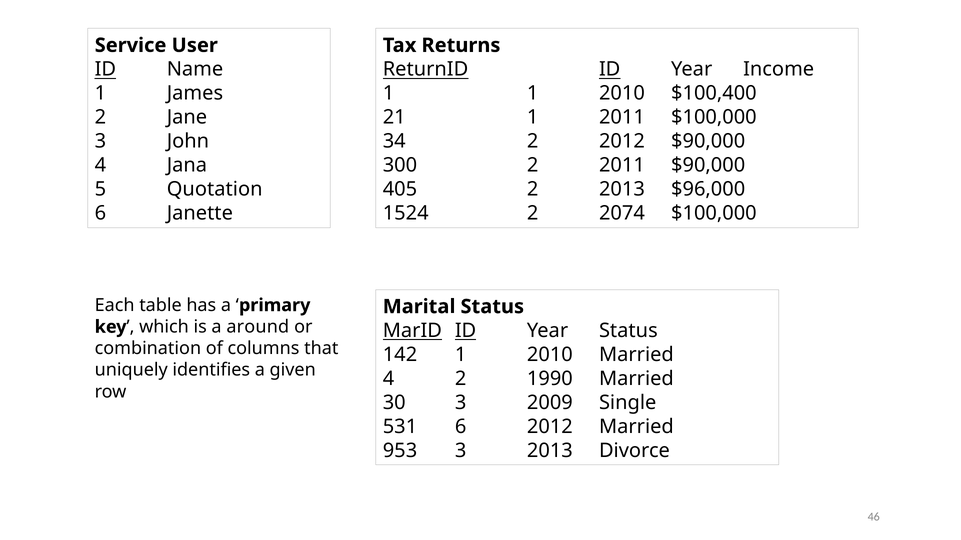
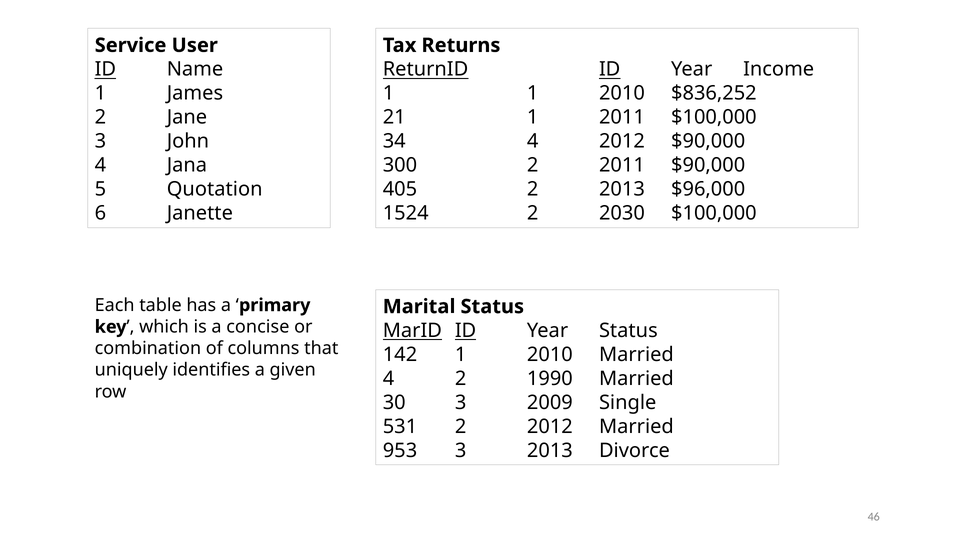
$100,400: $100,400 -> $836,252 (714, 93)
34 2: 2 -> 4 (533, 142)
2074: 2074 -> 2030 (622, 214)
around: around -> concise (258, 327)
531 6: 6 -> 2 (461, 427)
